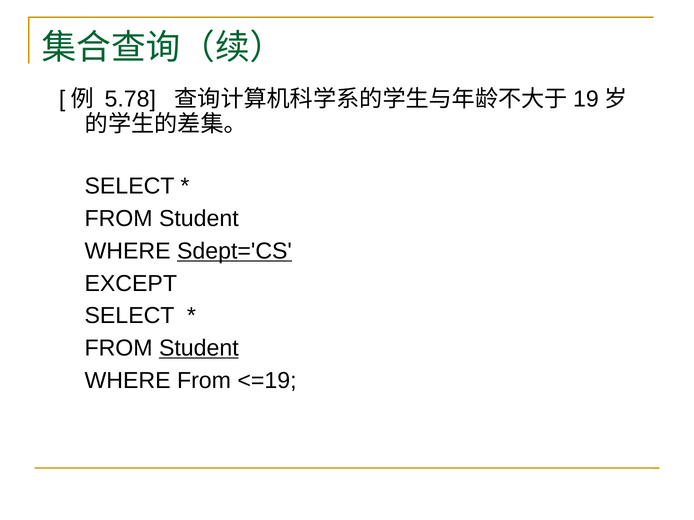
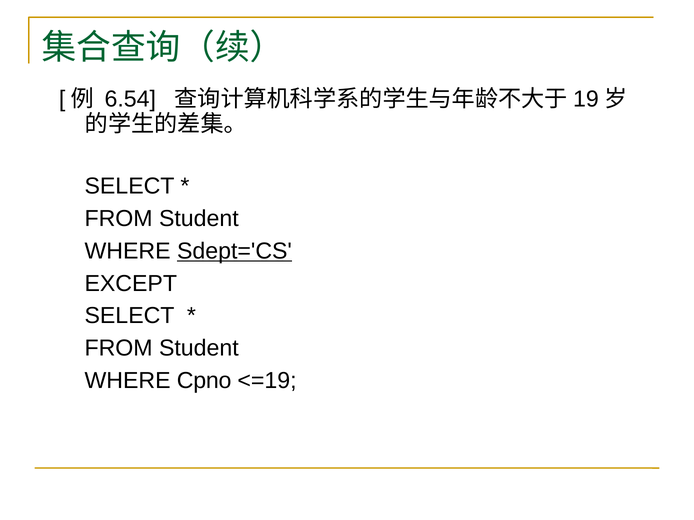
5.78: 5.78 -> 6.54 (130, 99)
Student underline: present -> none (199, 348)
WHERE From: From -> Cpno (204, 381)
